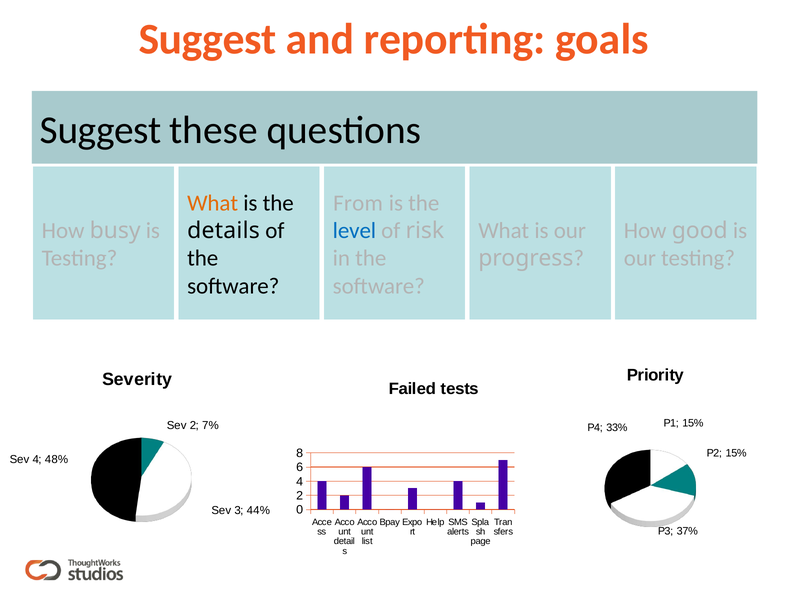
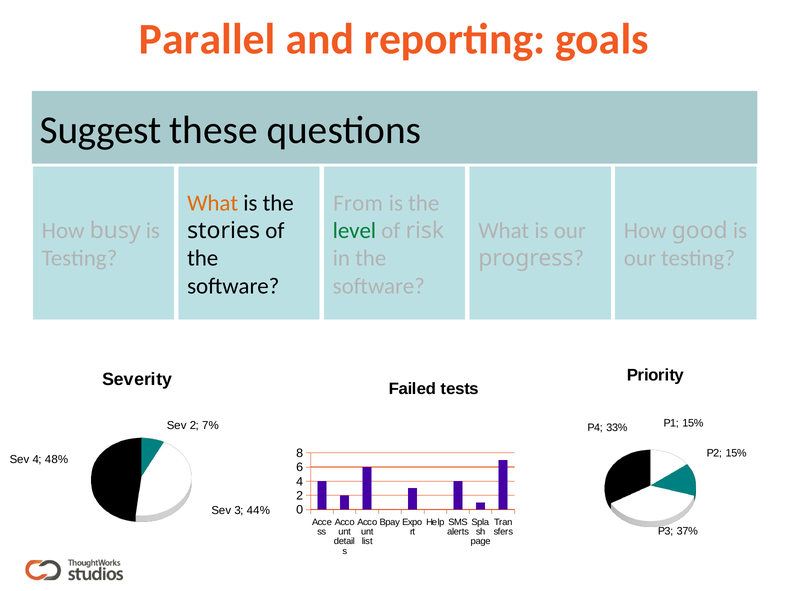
Suggest: Suggest -> Parallel (207, 39)
level colour: blue -> green (354, 231)
details: details -> stories (224, 231)
